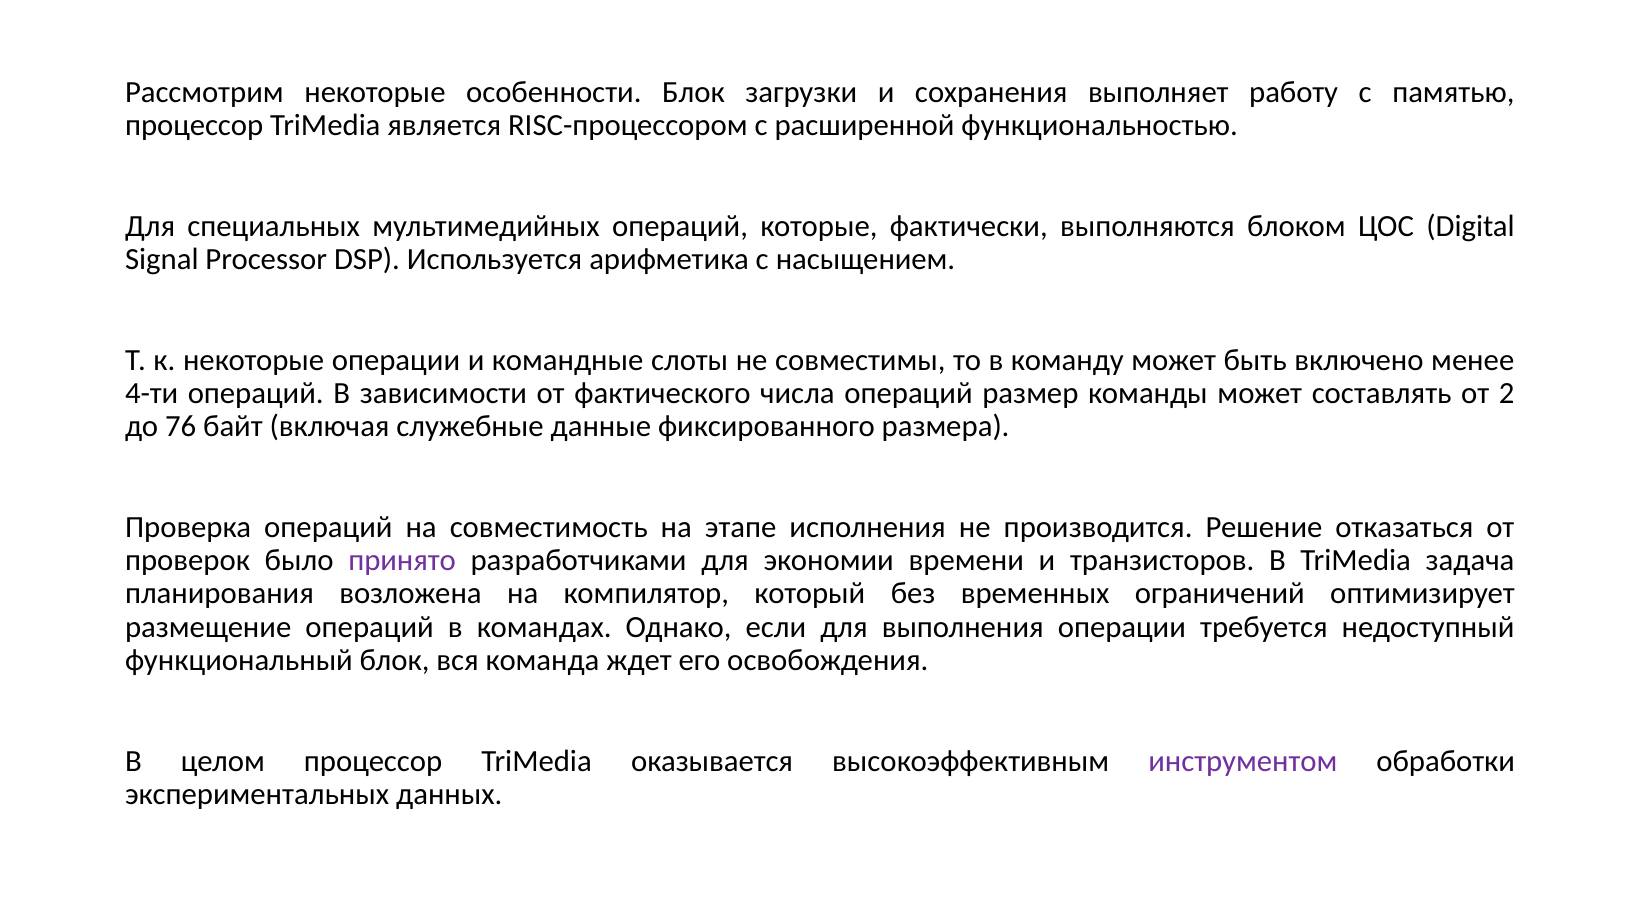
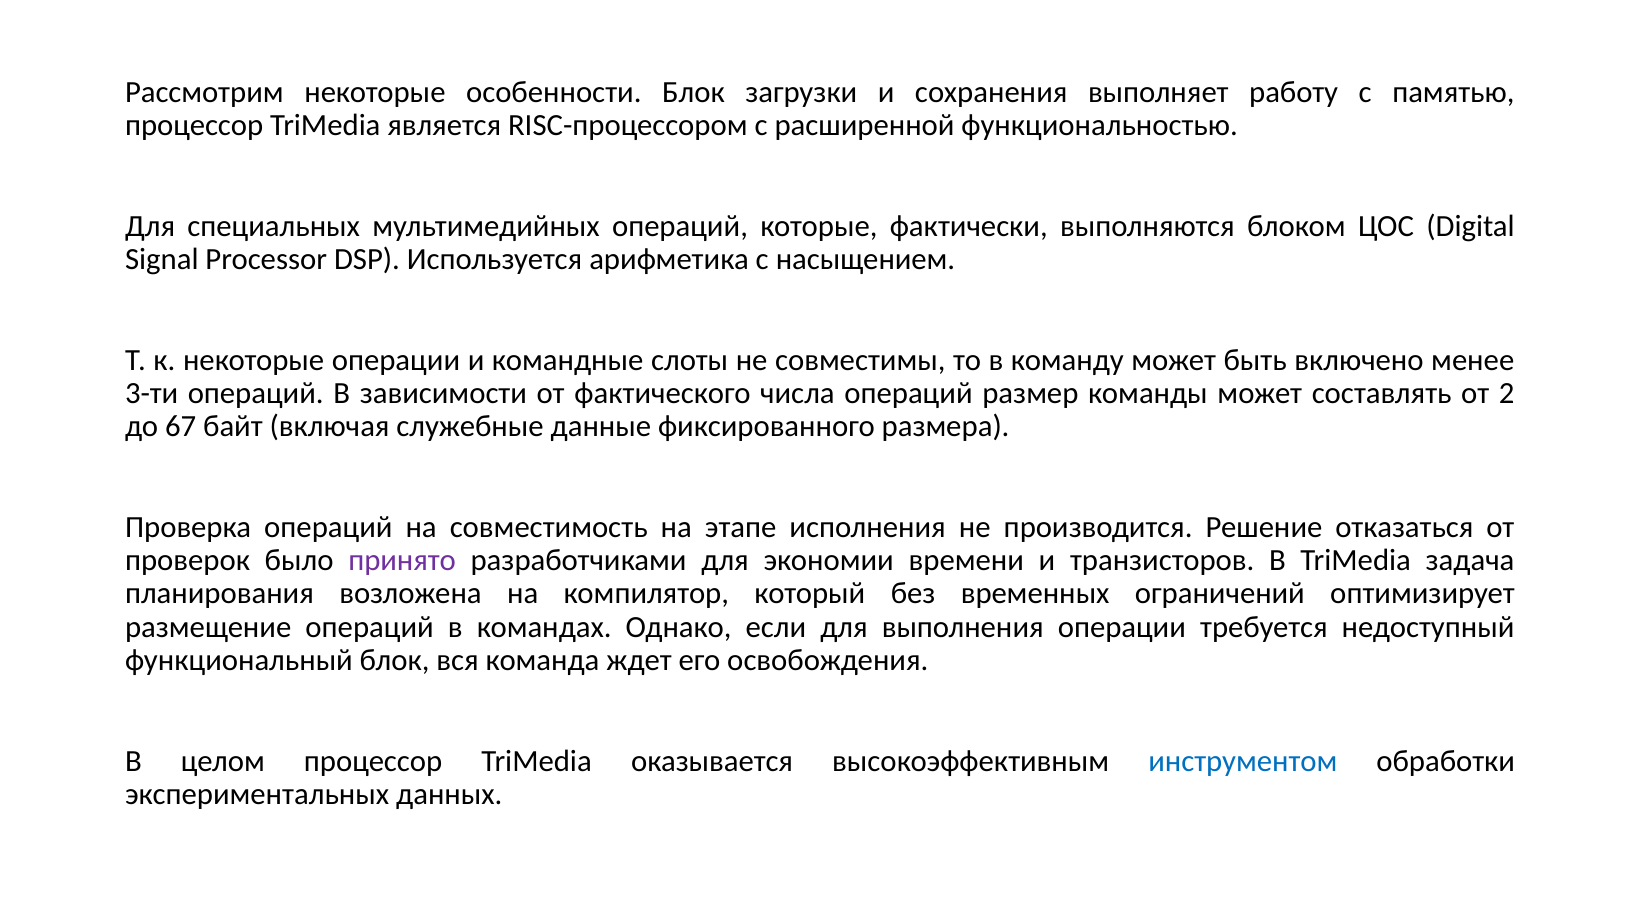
4-ти: 4-ти -> 3-ти (152, 393)
76: 76 -> 67 (181, 427)
инструментом colour: purple -> blue (1243, 761)
